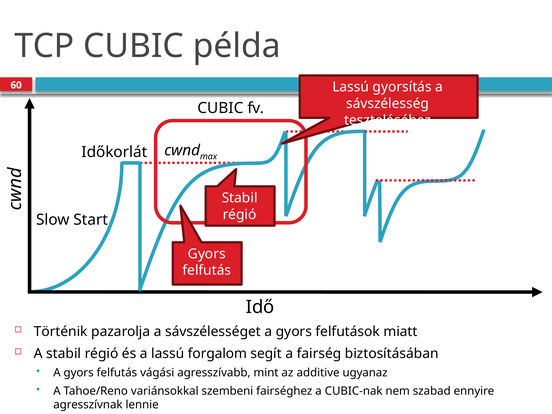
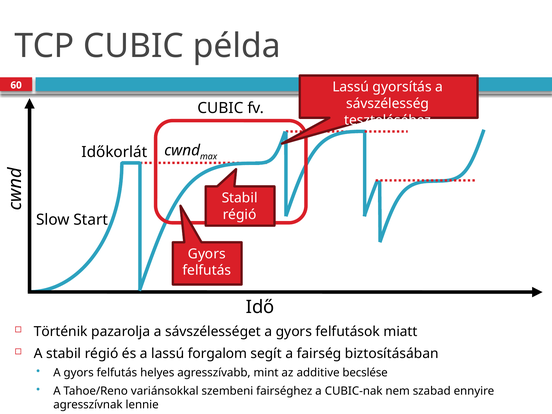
vágási: vágási -> helyes (157, 373)
ugyanaz: ugyanaz -> becslése (365, 373)
